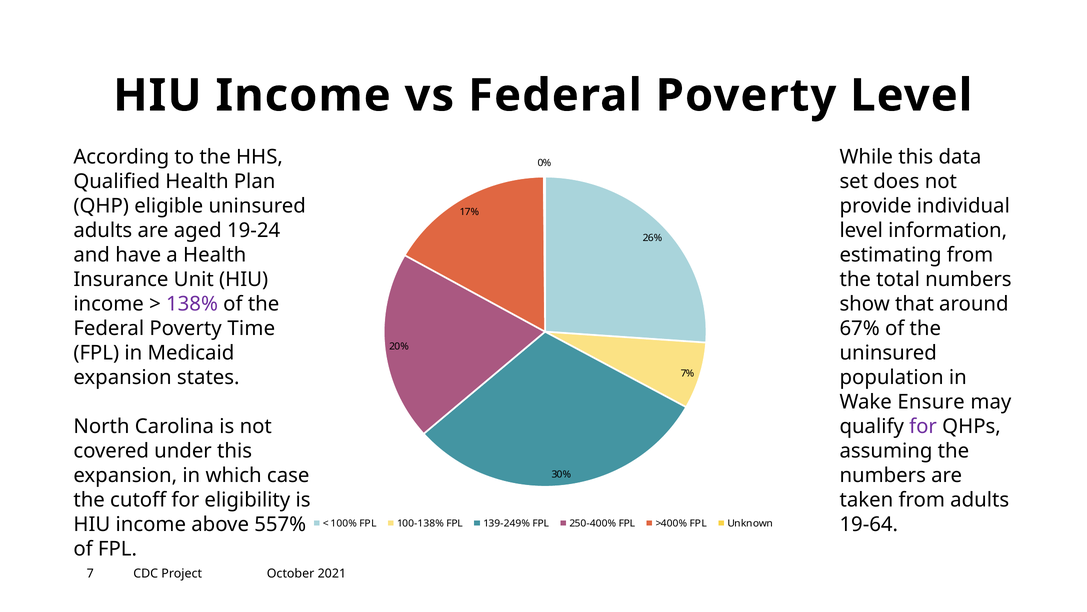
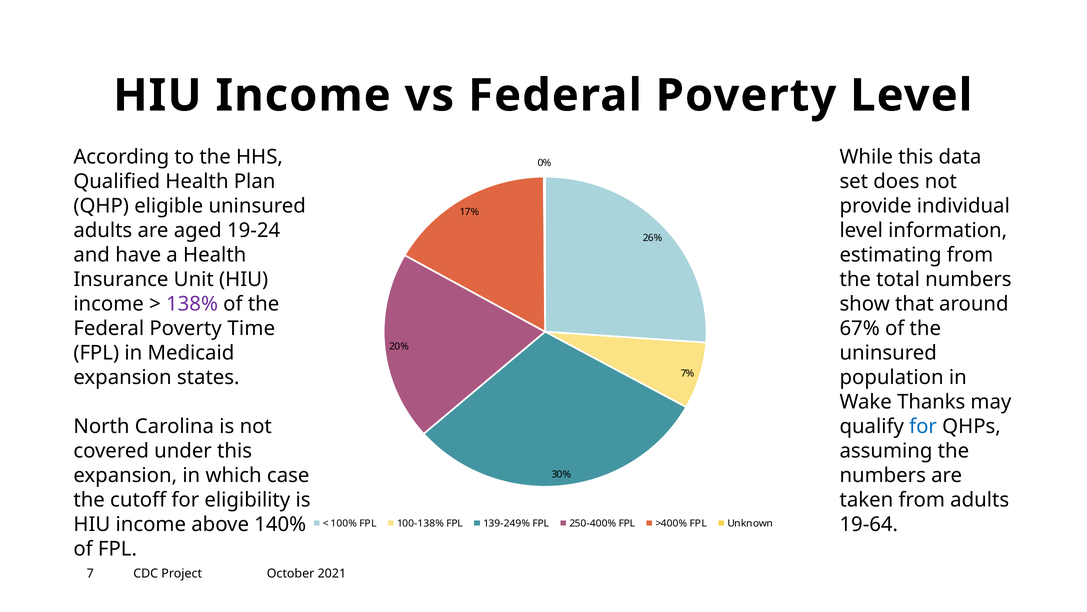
Ensure: Ensure -> Thanks (931, 402)
for colour: purple -> blue (923, 426)
557%: 557% -> 140% (280, 524)
